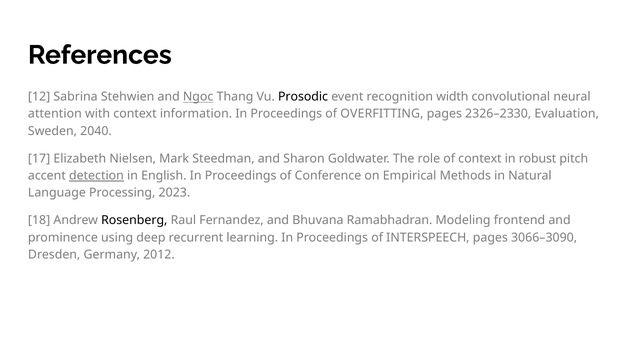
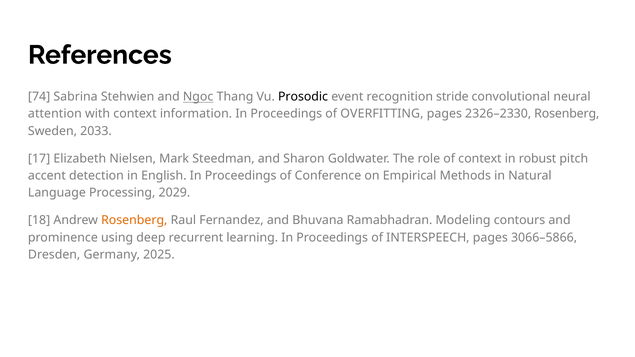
12: 12 -> 74 (39, 97)
width: width -> stride (452, 97)
2326–2330 Evaluation: Evaluation -> Rosenberg (567, 114)
2040: 2040 -> 2033 (96, 131)
detection underline: present -> none (96, 176)
2023: 2023 -> 2029 (174, 193)
Rosenberg colour: black -> orange (134, 220)
frontend: frontend -> contours (519, 220)
3066–3090: 3066–3090 -> 3066–5866 (544, 238)
2012: 2012 -> 2025 (159, 255)
